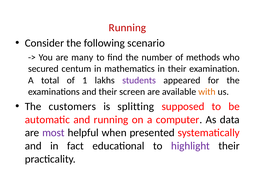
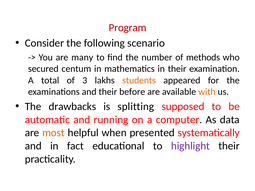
Running: Running -> Program (128, 28)
1: 1 -> 3 (85, 80)
students colour: purple -> orange (139, 80)
screen: screen -> before (132, 92)
customers: customers -> drawbacks (72, 107)
most colour: purple -> orange (53, 133)
